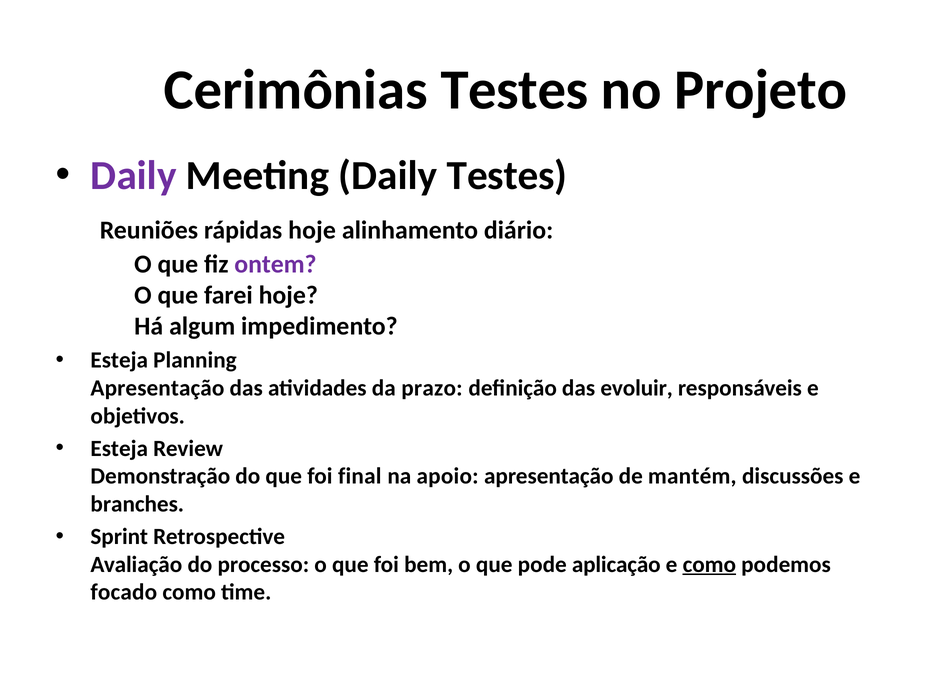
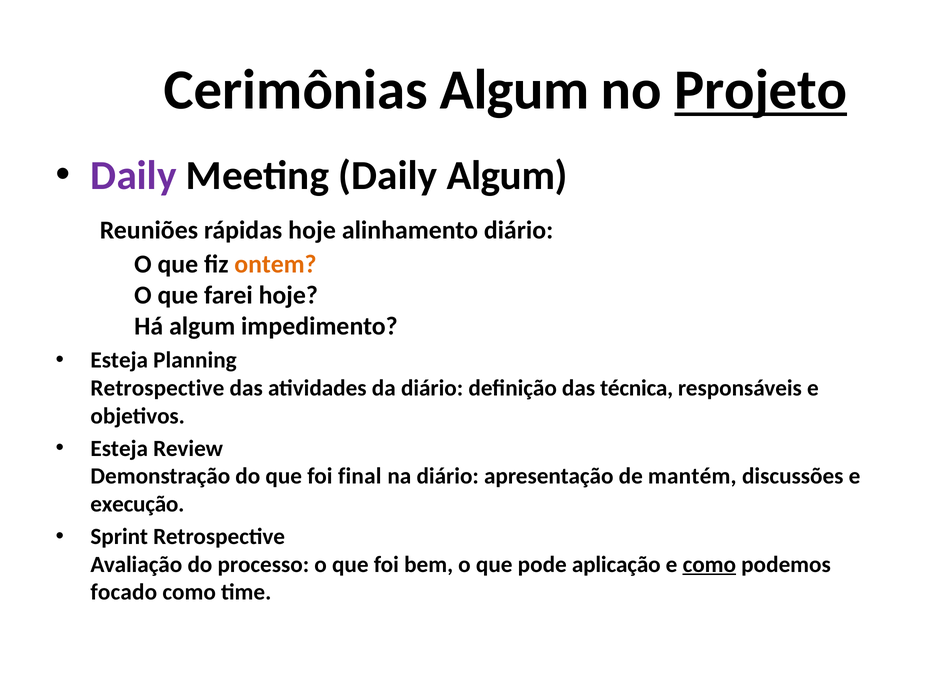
Testes: Testes -> Algum (515, 90)
Projeto underline: none -> present (761, 90)
Daily Testes: Testes -> Algum (507, 176)
ontem colour: purple -> orange (275, 264)
Apresentação: Apresentação -> Retrospective (157, 388)
da prazo: prazo -> diário (432, 388)
evoluir: evoluir -> técnica (637, 388)
na apoio: apoio -> diário (448, 476)
branches: branches -> execução (137, 504)
